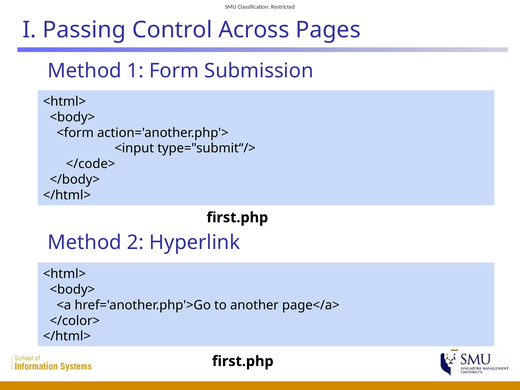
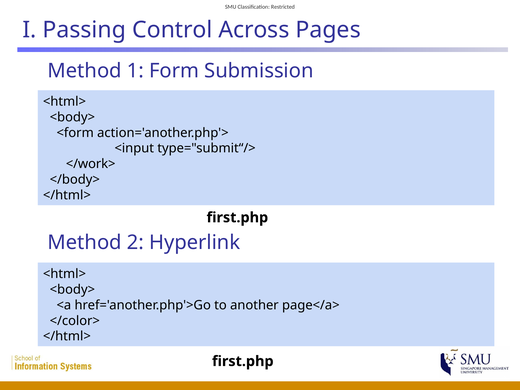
</code>: </code> -> </work> (91, 164)
